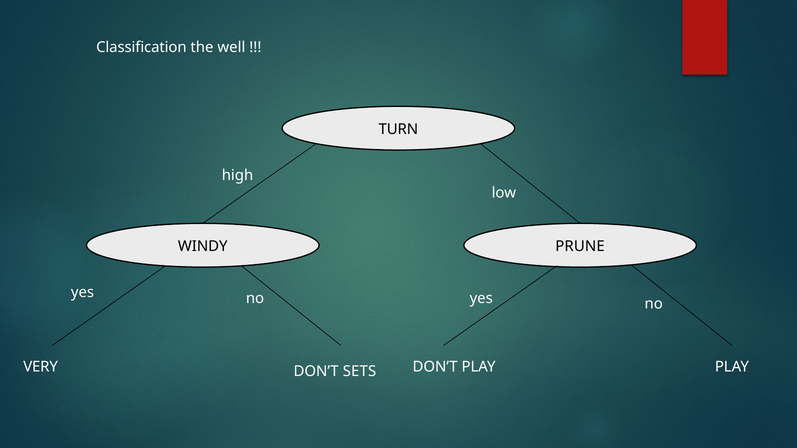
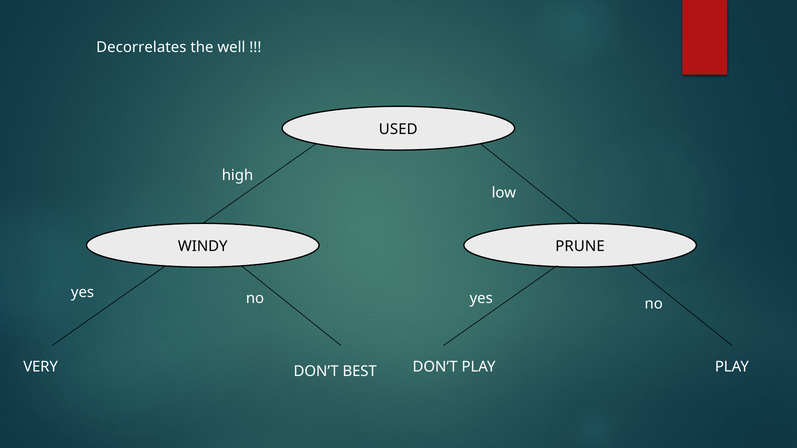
Classification: Classification -> Decorrelates (141, 47)
TURN: TURN -> USED (398, 129)
SETS: SETS -> BEST (360, 372)
